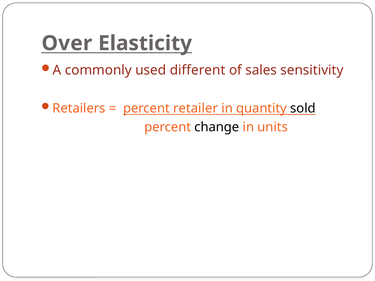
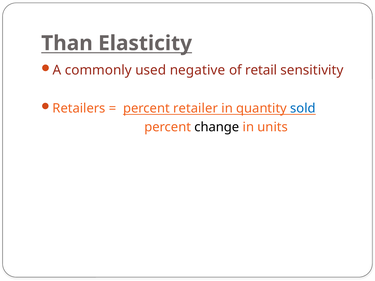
Over: Over -> Than (67, 43)
different: different -> negative (198, 70)
sales: sales -> retail (261, 70)
sold colour: black -> blue (303, 108)
